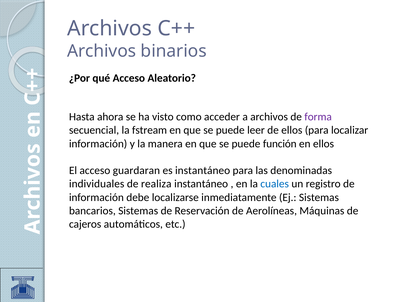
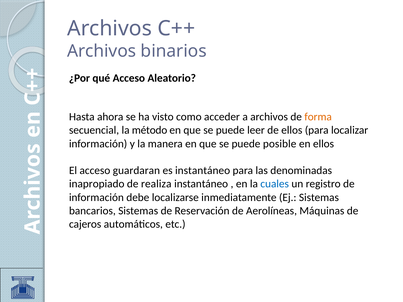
forma colour: purple -> orange (318, 117)
fstream: fstream -> método (150, 130)
función: función -> posible (280, 144)
individuales: individuales -> inapropiado (97, 184)
